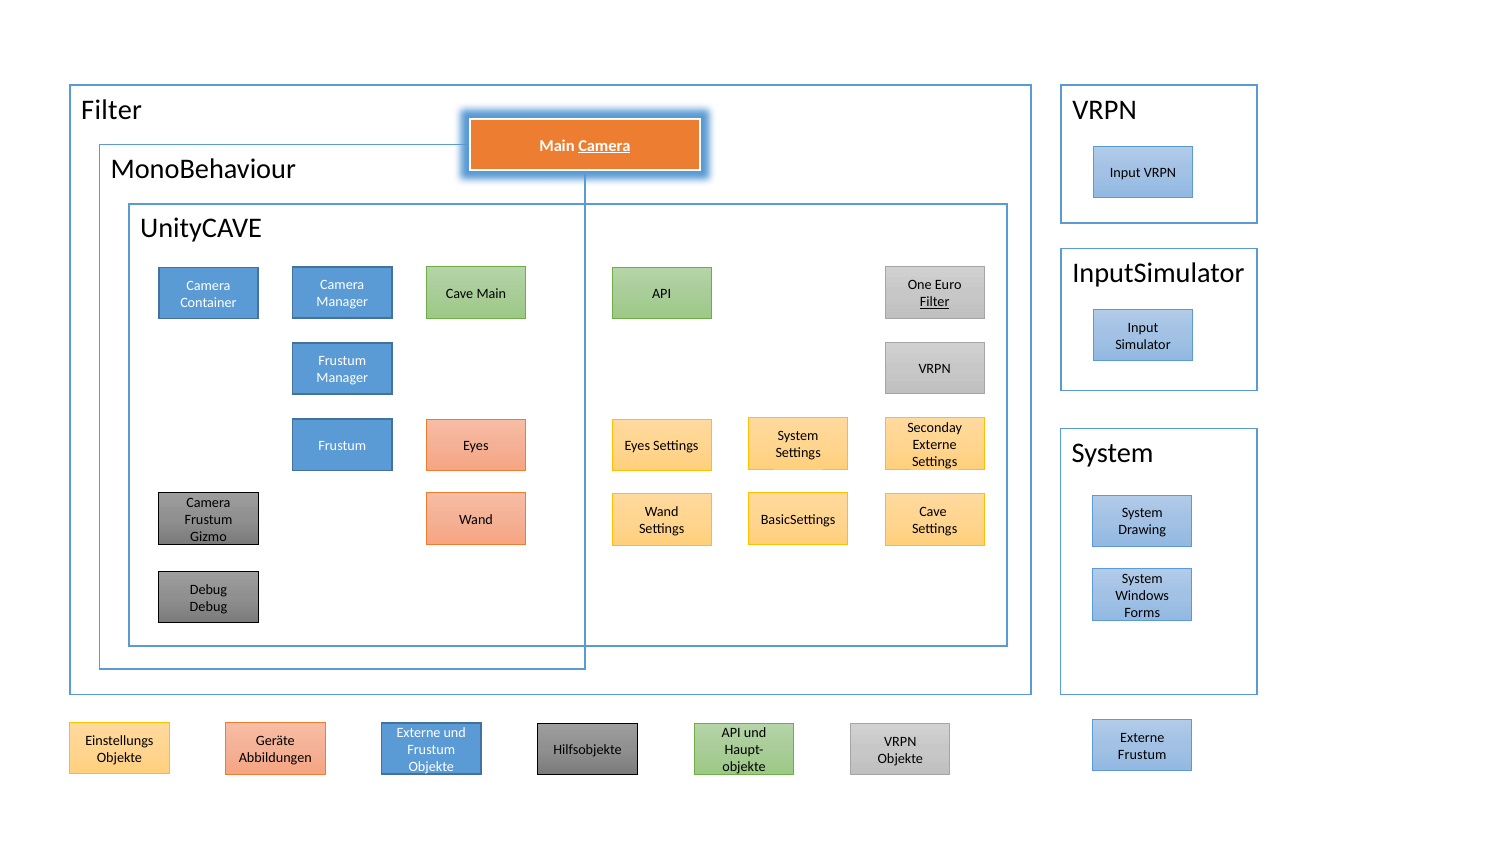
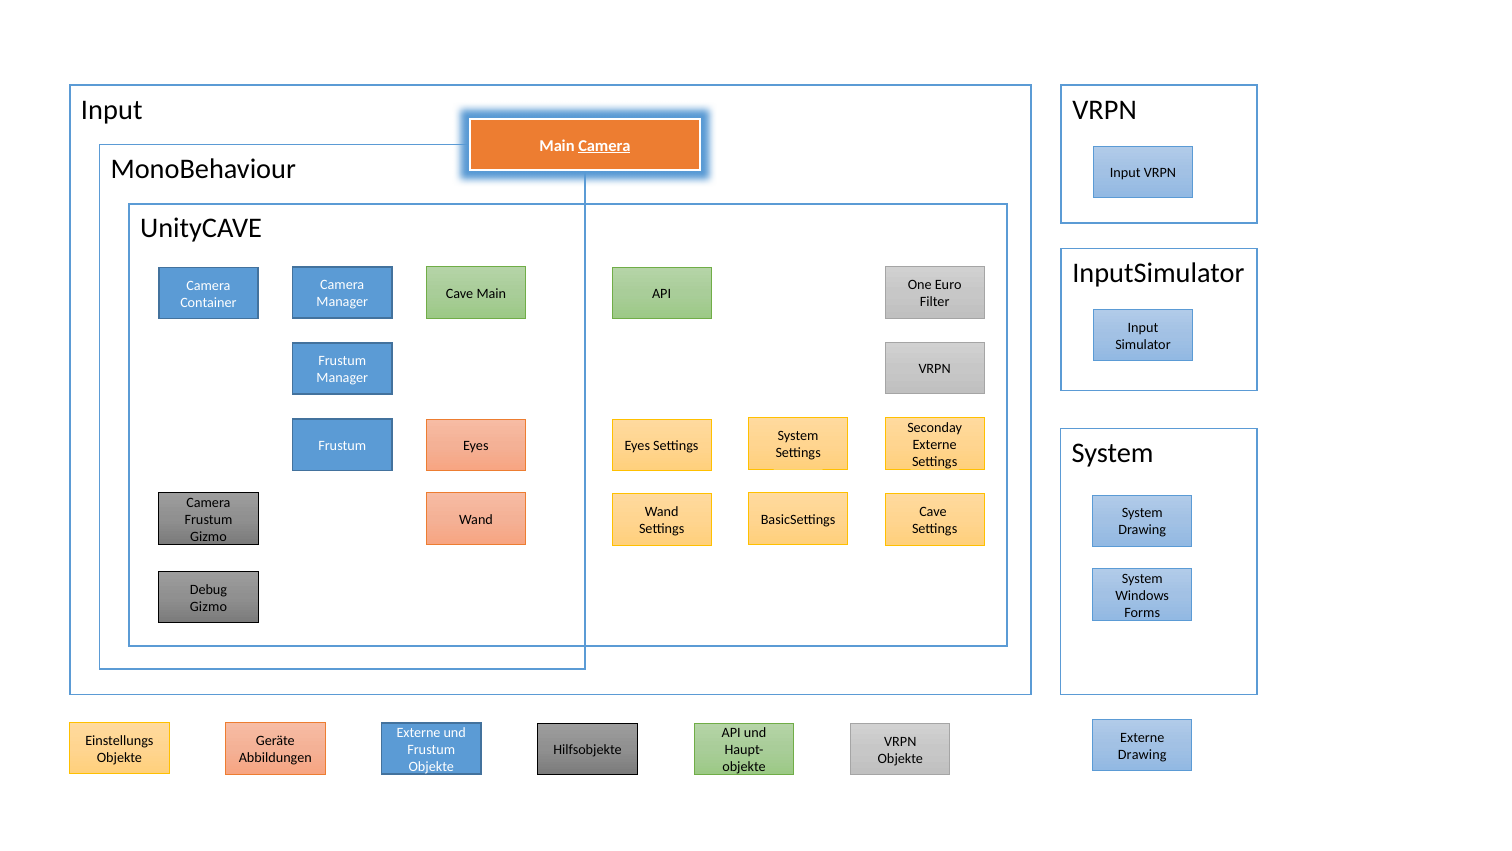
Filter: Filter -> Input (112, 110)
Filter underline: present -> none (935, 302)
Debug: Debug -> Gizmo (208, 606)
Frustum: Frustum -> Drawing (1142, 754)
